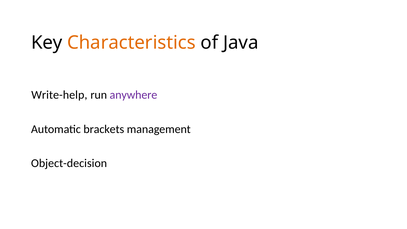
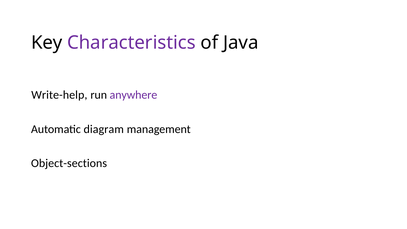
Characteristics colour: orange -> purple (131, 43)
brackets: brackets -> diagram (104, 129)
Object-decision: Object-decision -> Object-sections (69, 163)
